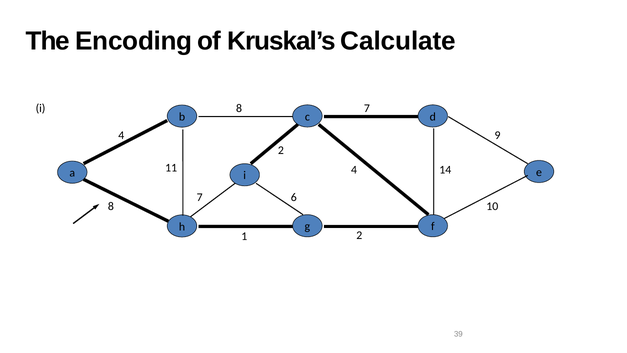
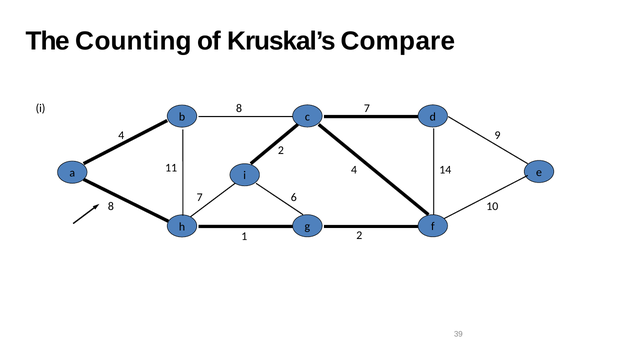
Encoding: Encoding -> Counting (134, 41)
Calculate: Calculate -> Compare (398, 41)
